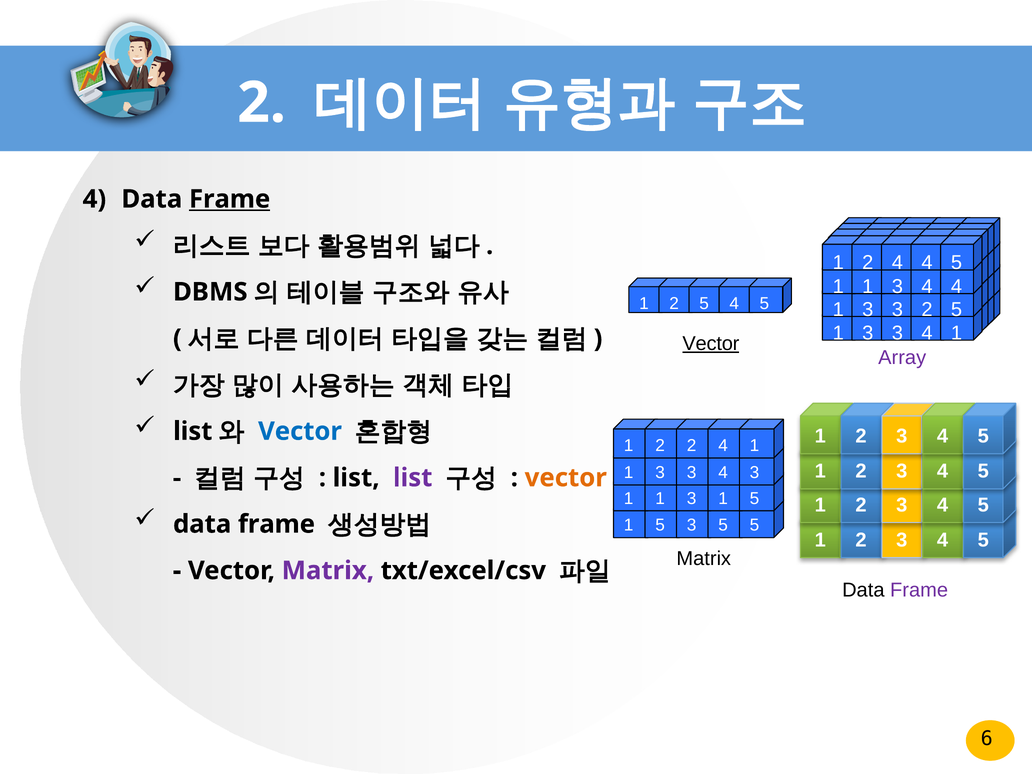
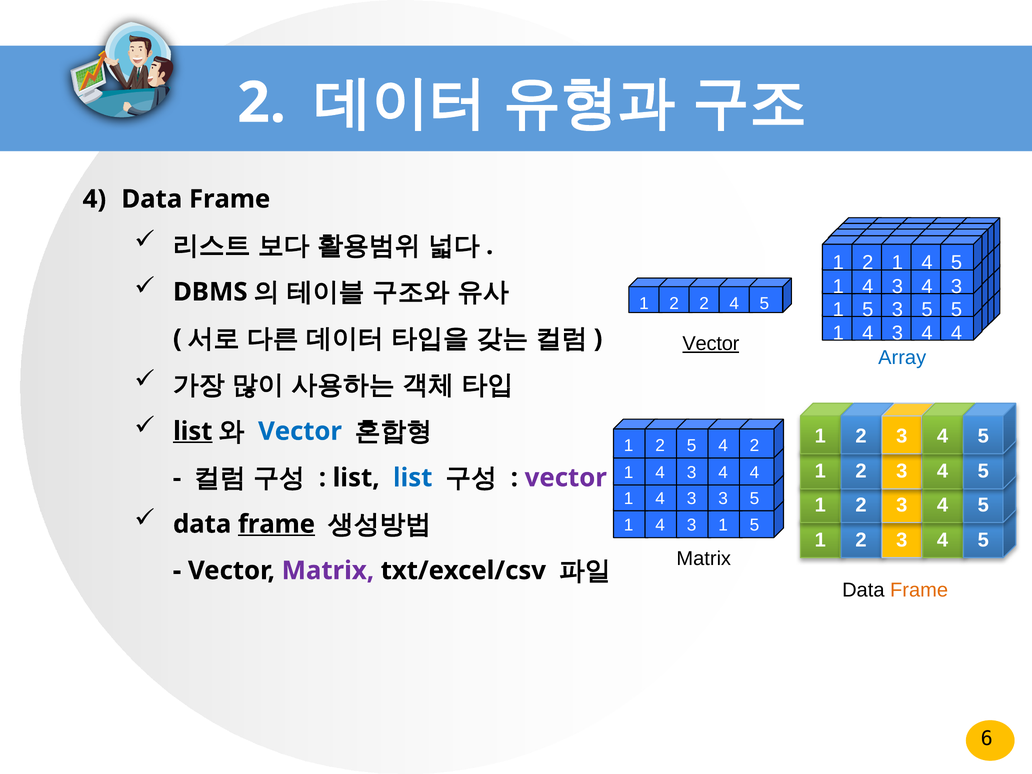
Frame underline: present -> none (230, 199)
1 2 4: 4 -> 1 (897, 263)
1: 1 -> 4 (868, 287)
4: 4 -> 3 (957, 287)
5: 5 -> 2 (704, 303)
3: 3 -> 5 (868, 309)
2: 2 -> 5 (927, 309)
3: 3 -> 4 (868, 333)
1: 1 -> 4 (957, 333)
Array colour: purple -> blue (902, 358)
list underline: none -> present (193, 431)
2: 2 -> 5 (692, 446)
1: 1 -> 2 (755, 446)
3: 3 -> 4 (660, 473)
3: 3 -> 4 (755, 473)
list colour: purple -> blue (413, 478)
vector colour: orange -> purple (566, 478)
1: 1 -> 4 (660, 498)
1: 1 -> 3 (723, 498)
frame underline: none -> present (277, 524)
5: 5 -> 4 (660, 525)
5: 5 -> 1 (723, 525)
Frame colour: purple -> orange (919, 590)
